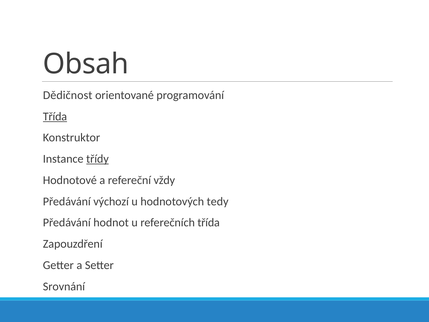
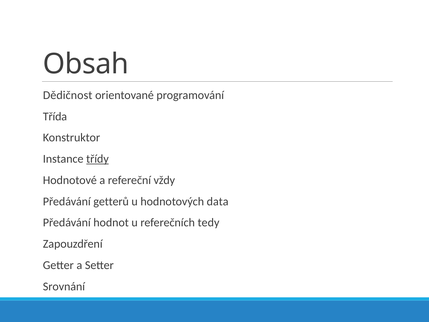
Třída underline: present -> none (55, 116)
výchozí: výchozí -> getterů (111, 201)
tedy: tedy -> data (218, 201)
referečních třída: třída -> tedy (209, 223)
